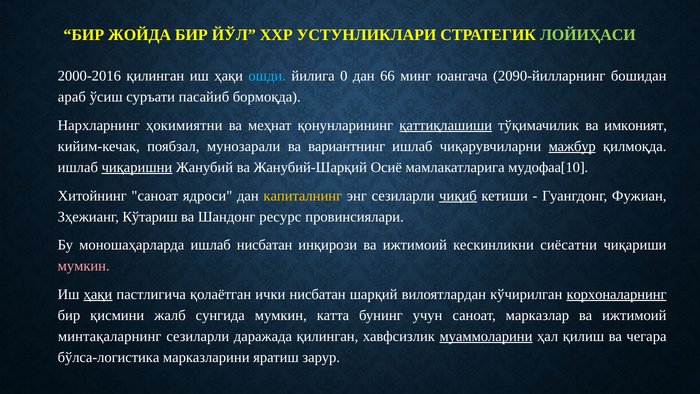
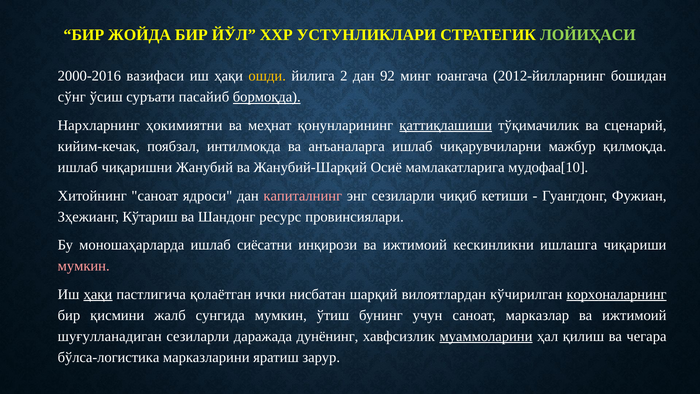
2000-2016 қилинган: қилинган -> вазифаси (155, 76)
ошди colour: light blue -> yellow (267, 76)
0: 0 -> 2 (344, 76)
66: 66 -> 92 (387, 76)
2090-йилларнинг: 2090-йилларнинг -> 2012-йилларнинг (549, 76)
араб: араб -> сўнг (72, 97)
бормоқда underline: none -> present (267, 97)
имконият: имконият -> сценарий (636, 125)
мунозарали: мунозарали -> интилмокда (244, 146)
вариантнинг: вариантнинг -> анъаналарга (347, 146)
мажбур underline: present -> none (572, 146)
чиқаришни underline: present -> none (137, 167)
капиталнинг colour: yellow -> pink (303, 196)
чиқиб underline: present -> none (458, 196)
ишлаб нисбатан: нисбатан -> сиёсатни (265, 245)
сиёсатни: сиёсатни -> ишлашга (569, 245)
катта: катта -> ўтиш (333, 315)
минтақаларнинг: минтақаларнинг -> шуғулланадиган (110, 336)
даражада қилинган: қилинган -> дунёнинг (327, 336)
